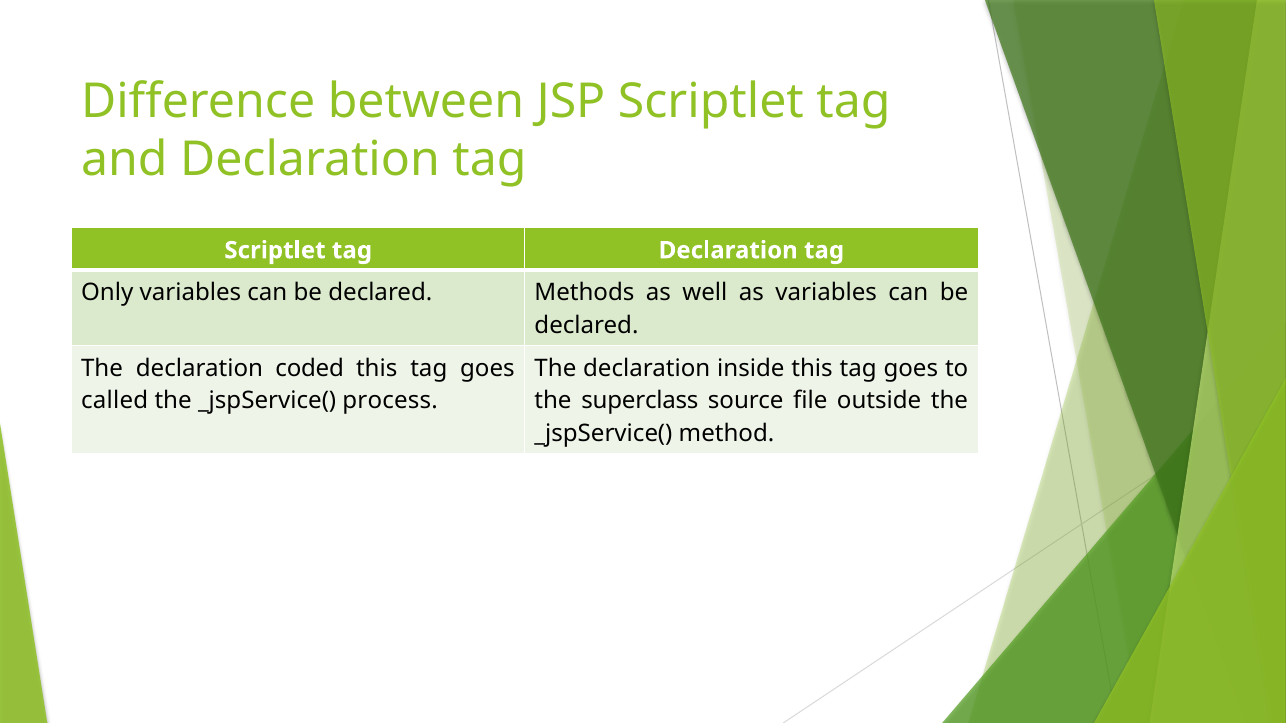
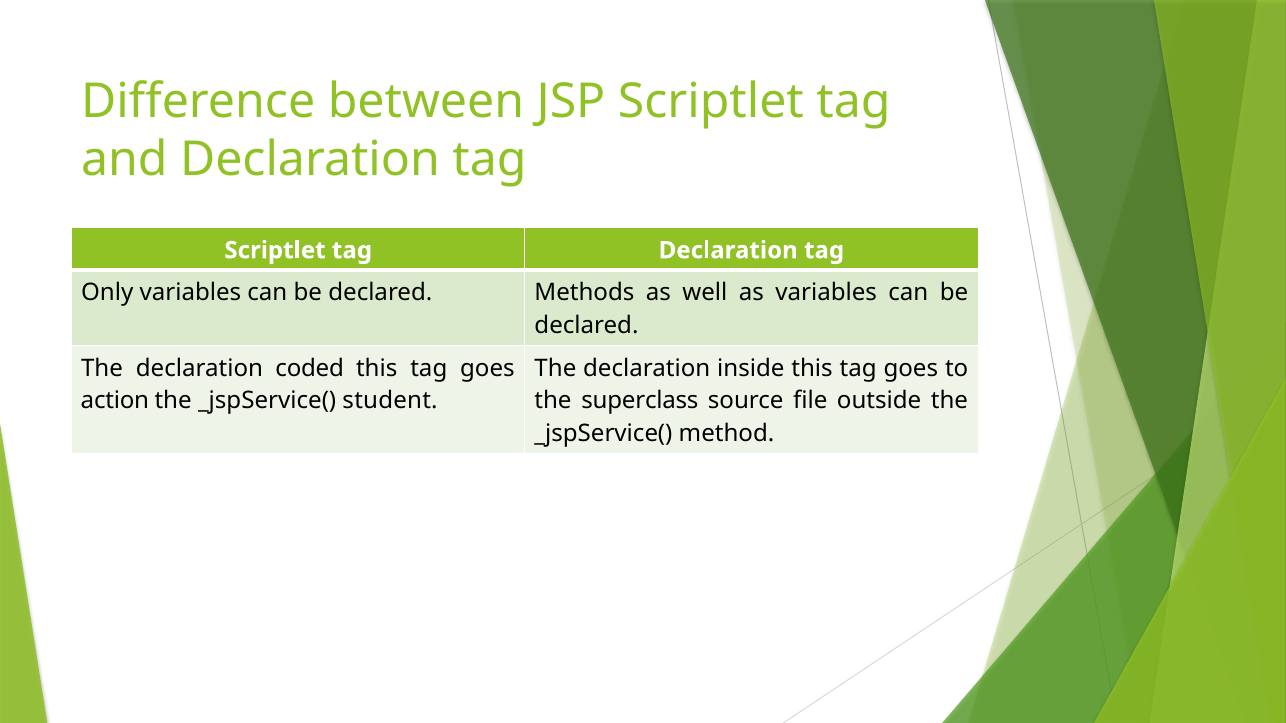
called: called -> action (115, 401)
process: process -> student (390, 401)
